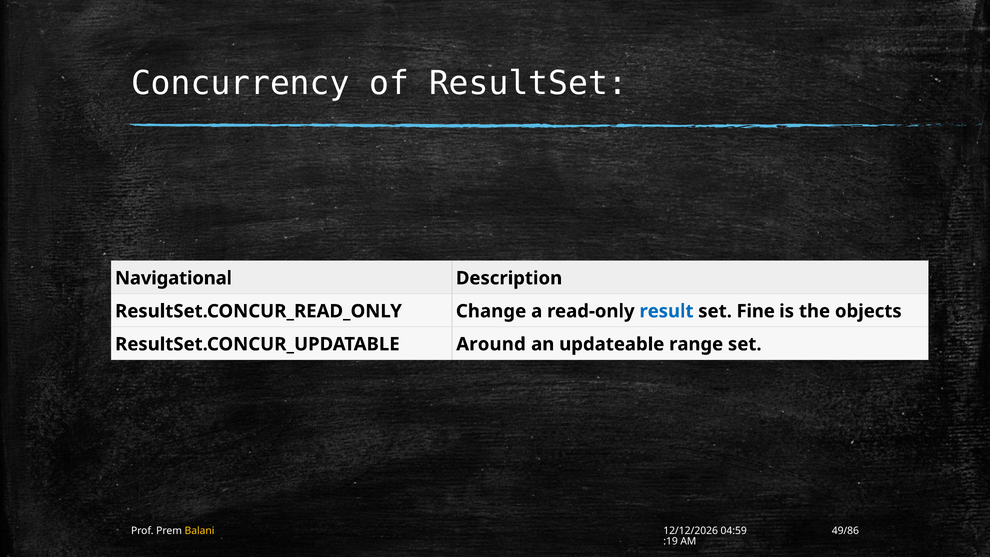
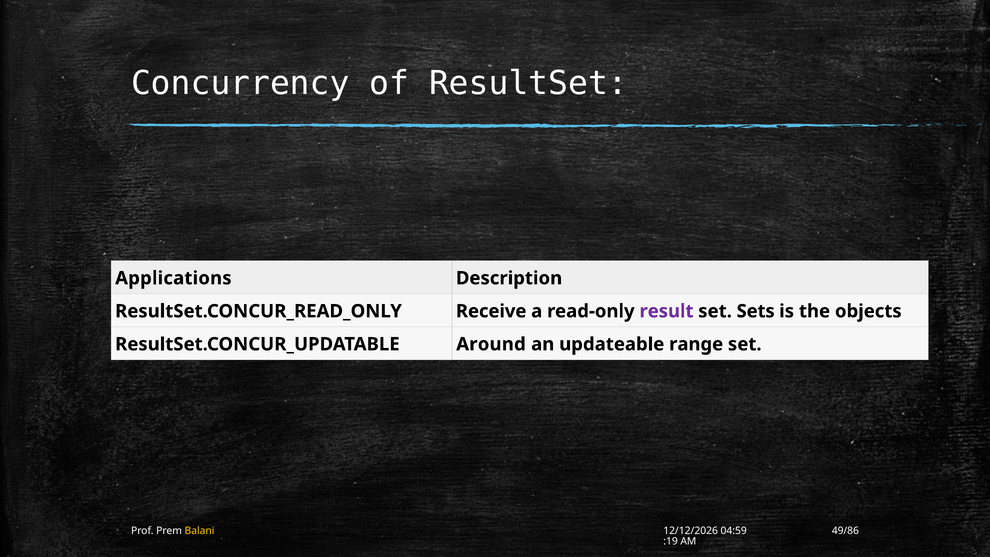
Navigational: Navigational -> Applications (173, 278)
Change: Change -> Receive (491, 311)
result colour: blue -> purple (666, 311)
Fine: Fine -> Sets (756, 311)
